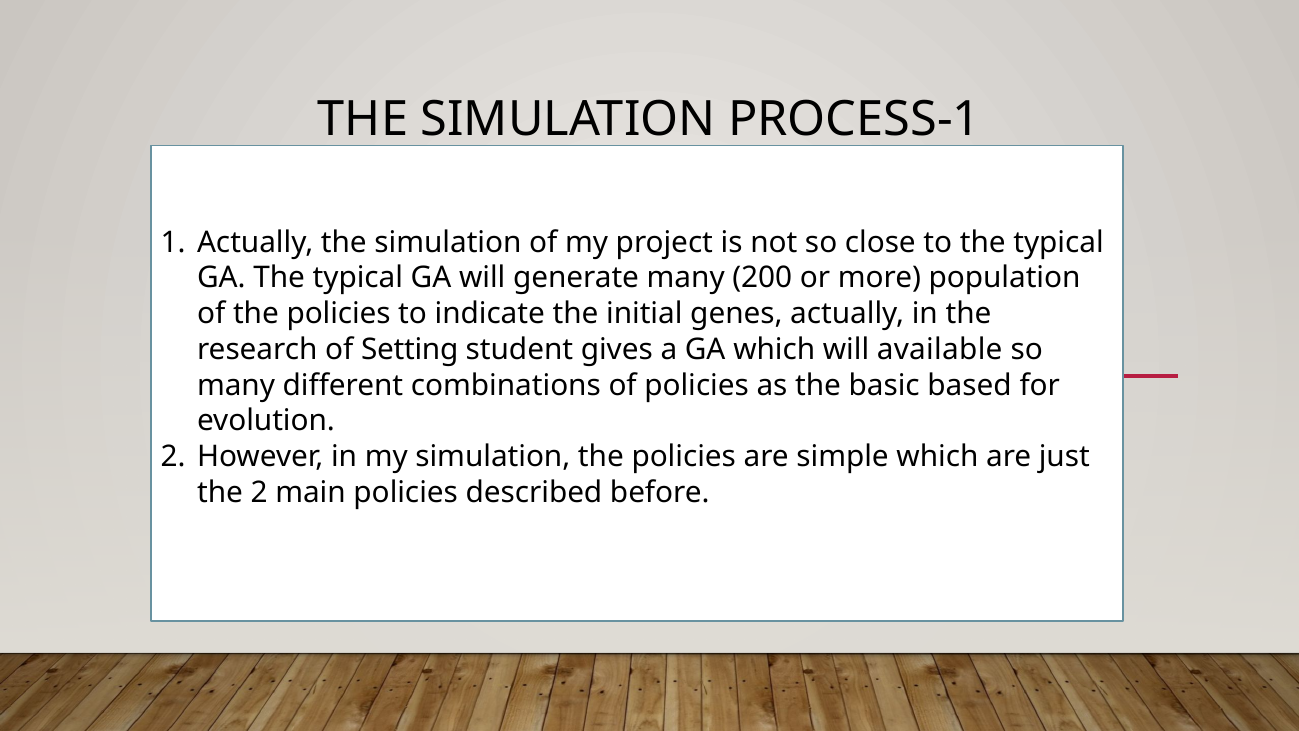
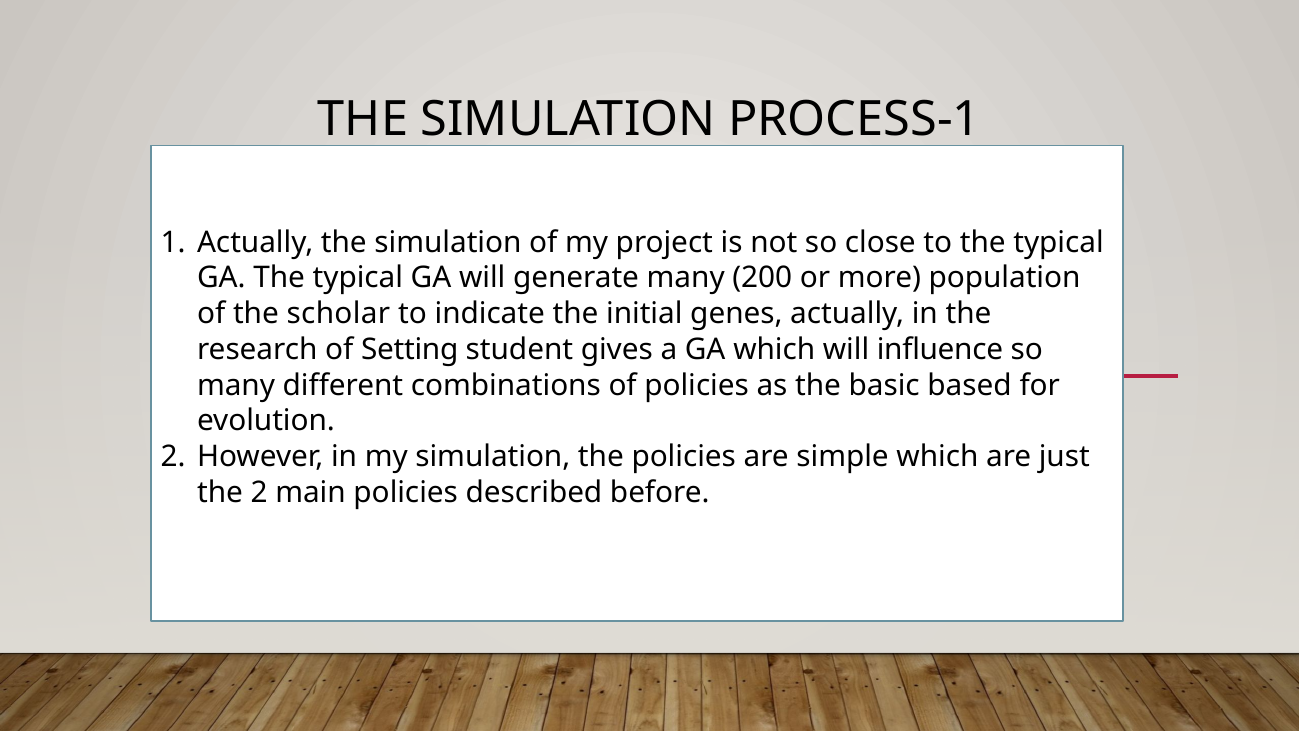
of the policies: policies -> scholar (338, 314)
available: available -> influence (940, 349)
